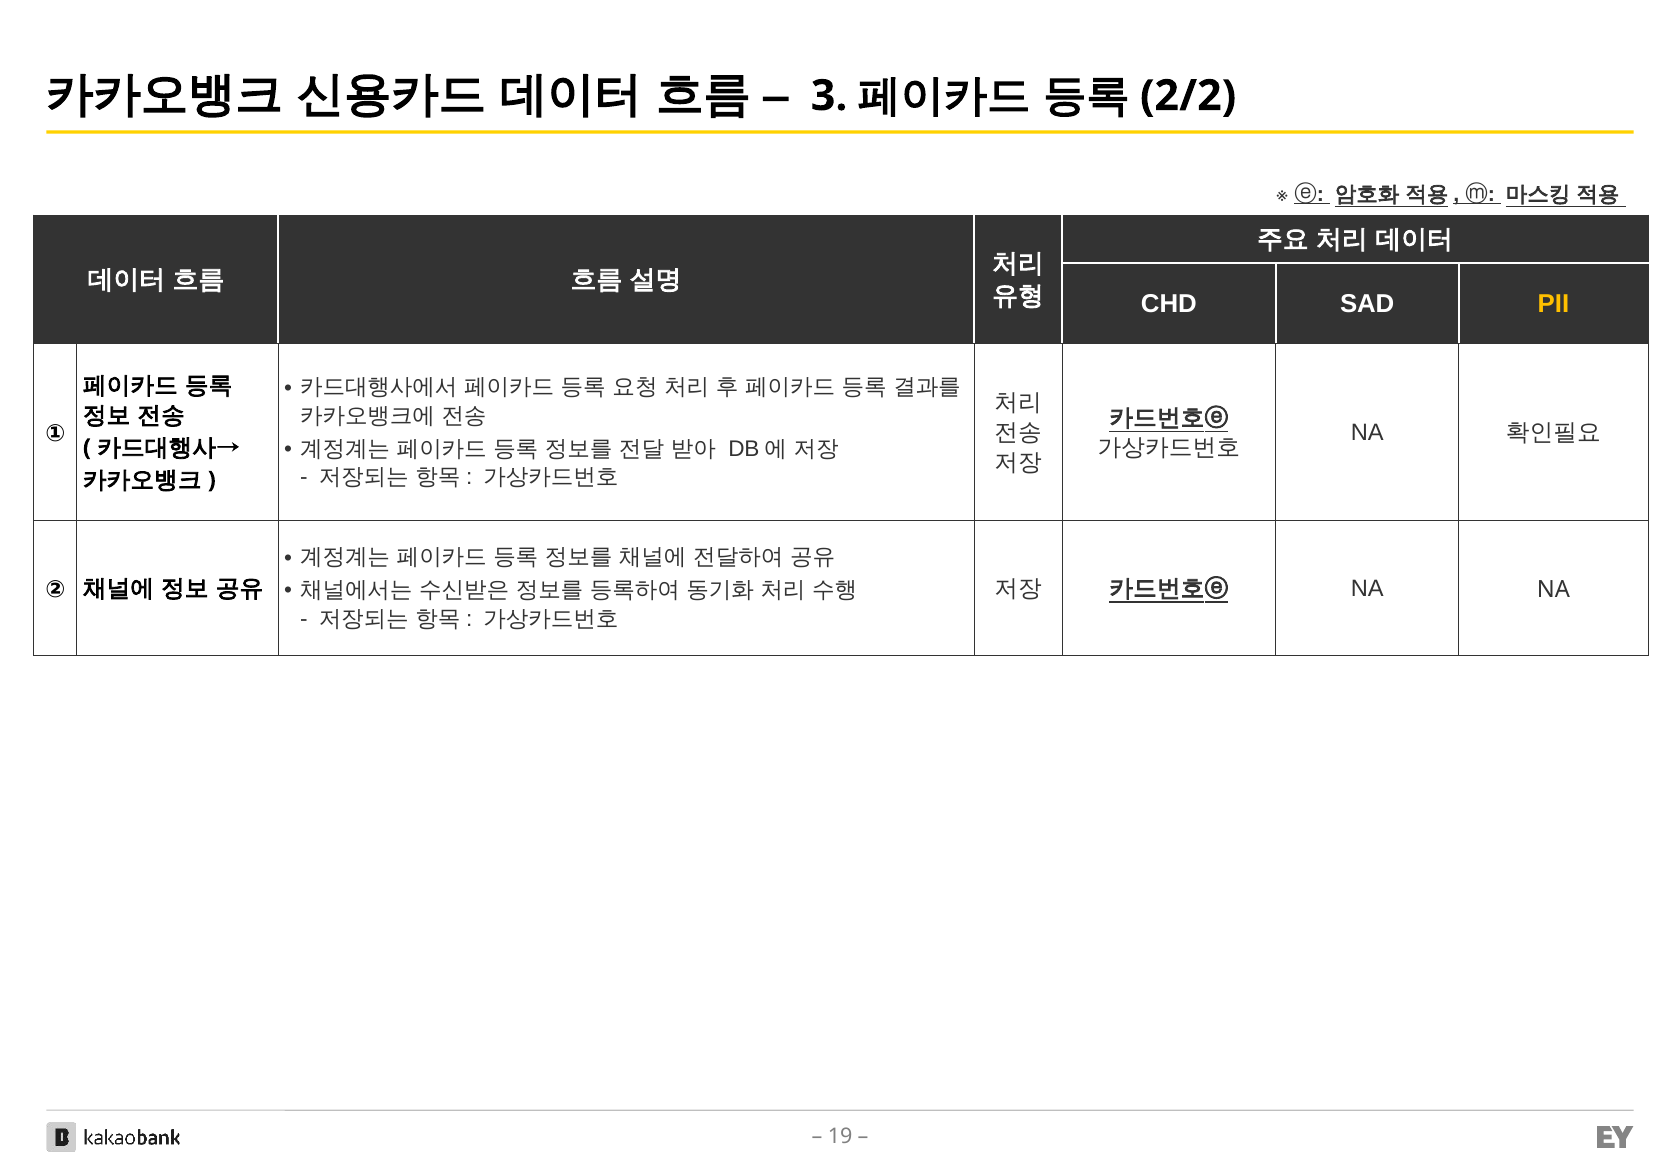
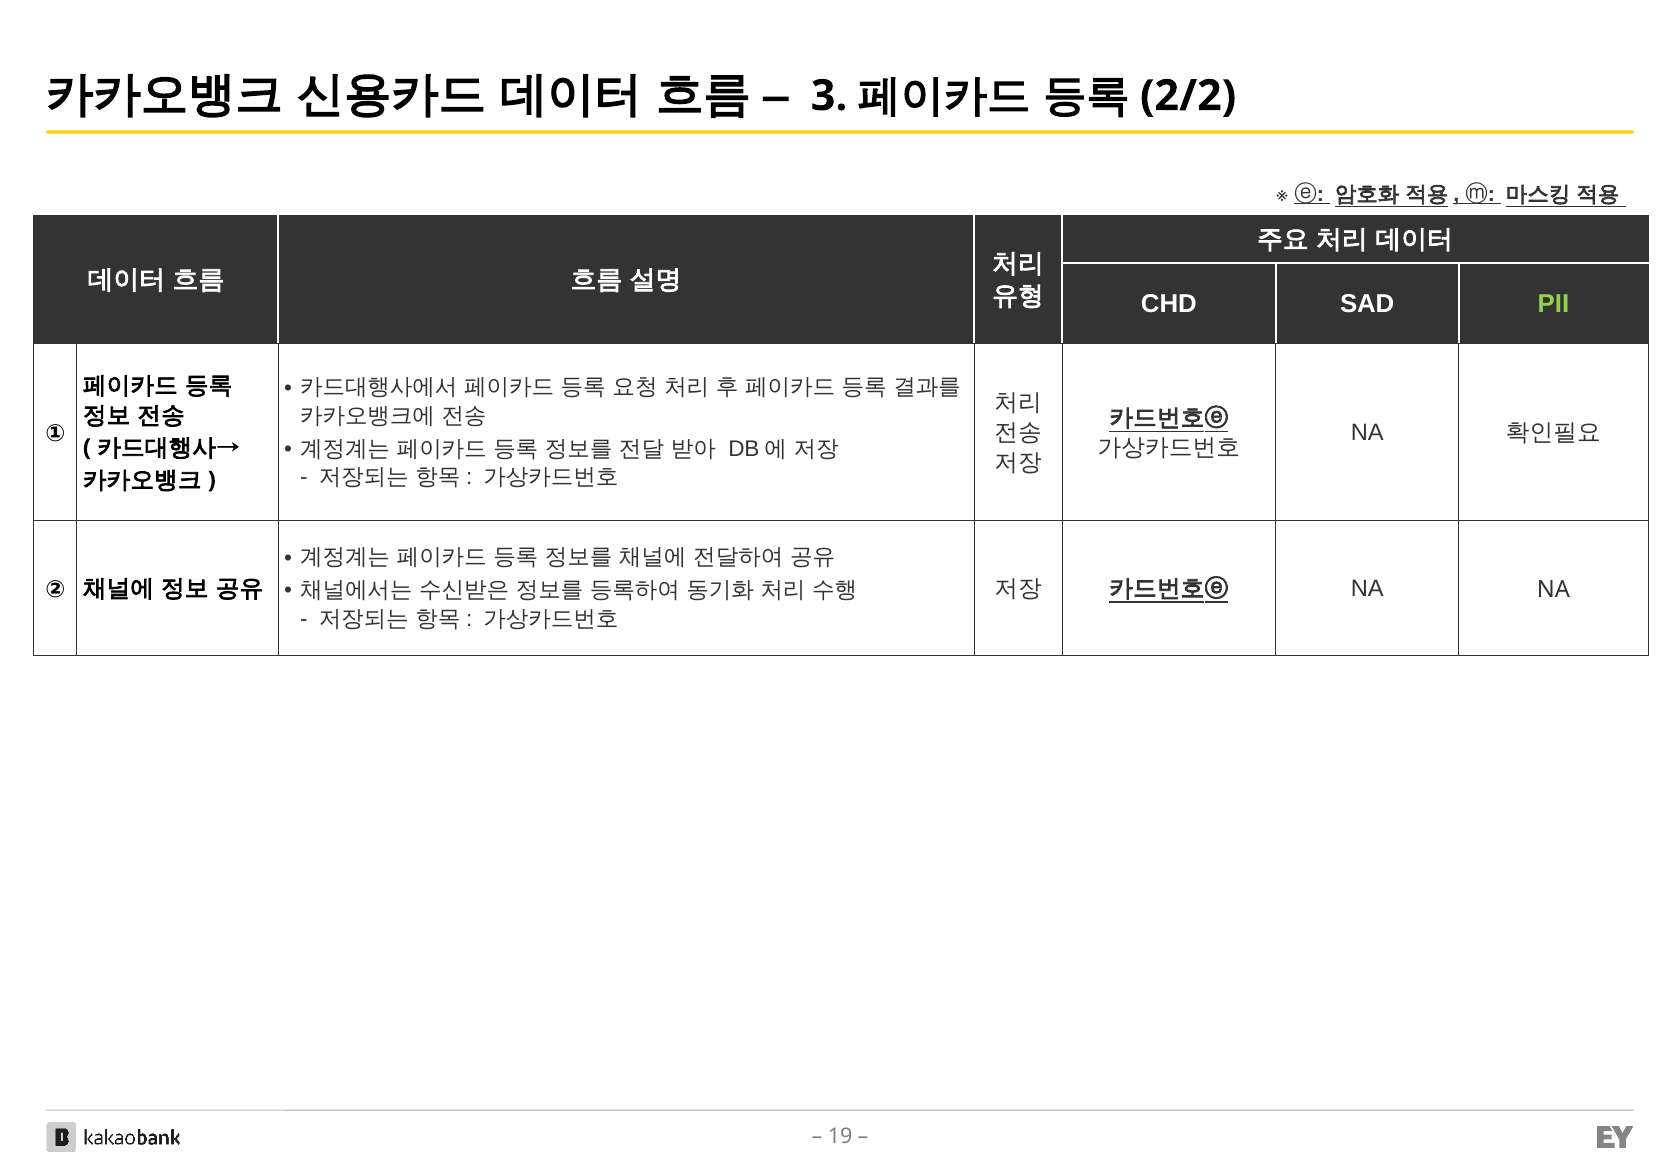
PII colour: yellow -> light green (1553, 304)
